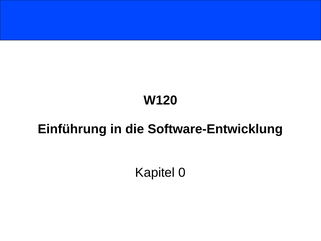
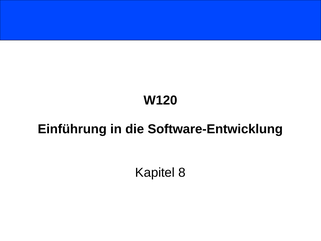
0: 0 -> 8 (182, 172)
